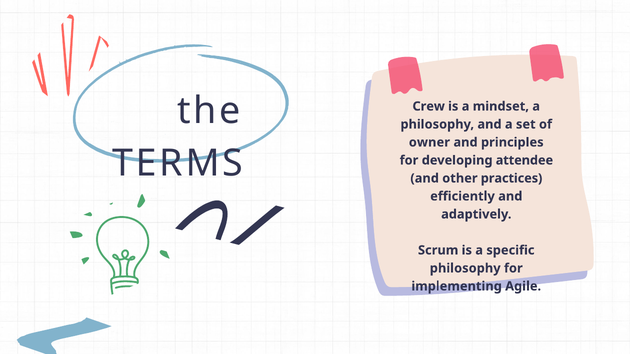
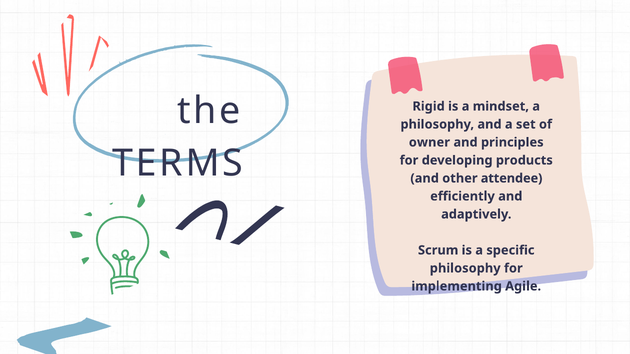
Crew: Crew -> Rigid (429, 106)
attendee: attendee -> products (524, 160)
practices: practices -> attendee (512, 178)
